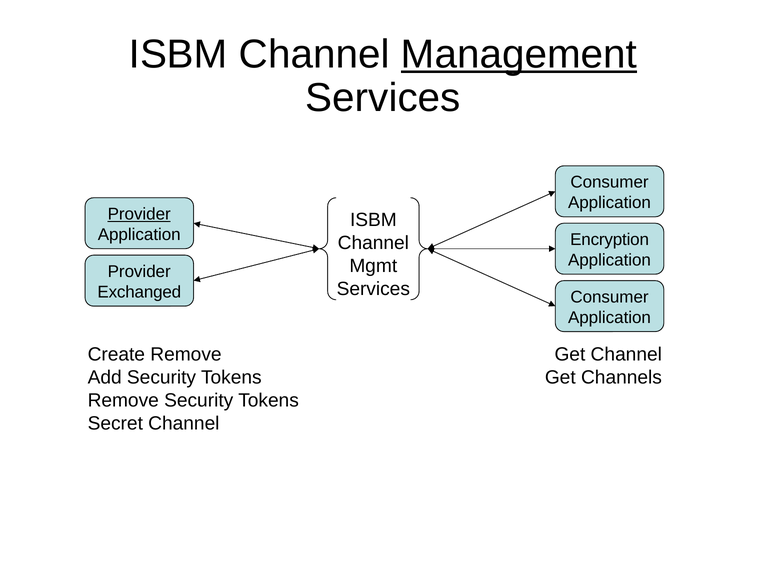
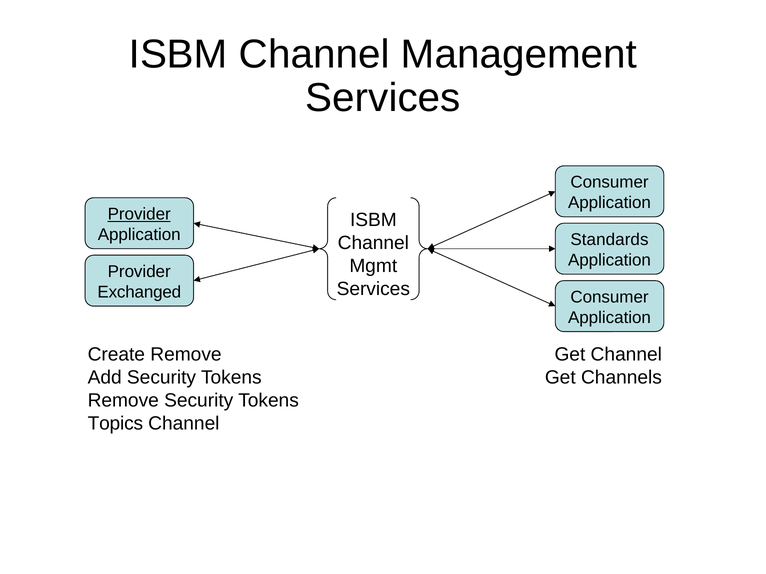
Management underline: present -> none (519, 54)
Encryption: Encryption -> Standards (609, 240)
Secret: Secret -> Topics (115, 424)
